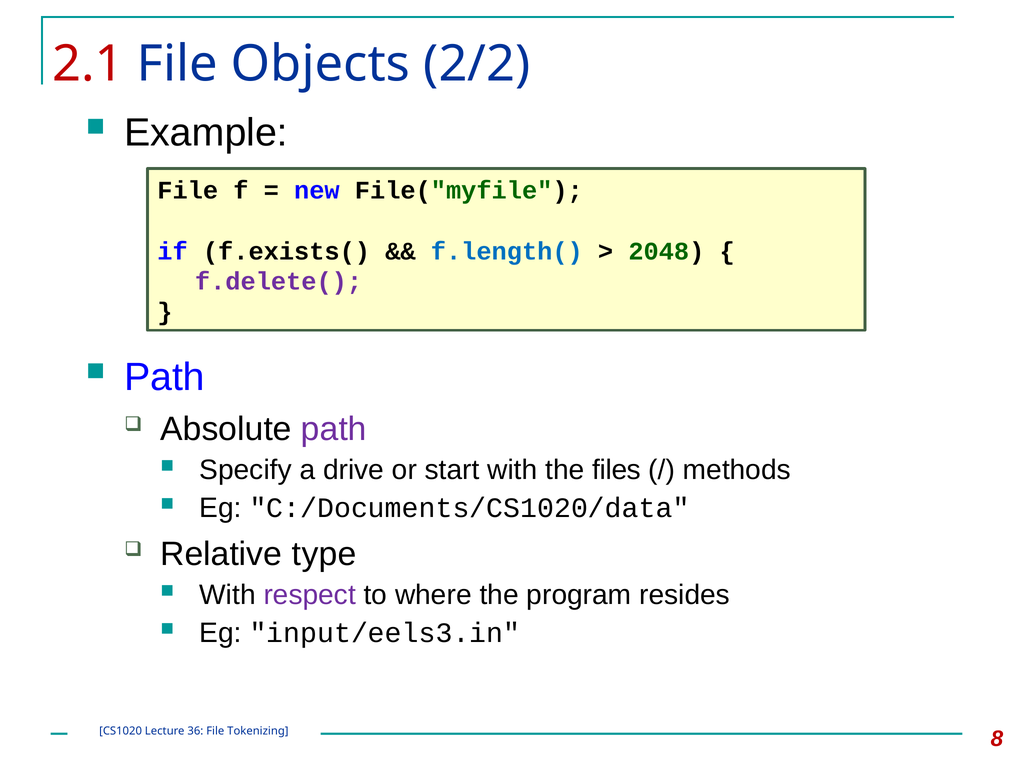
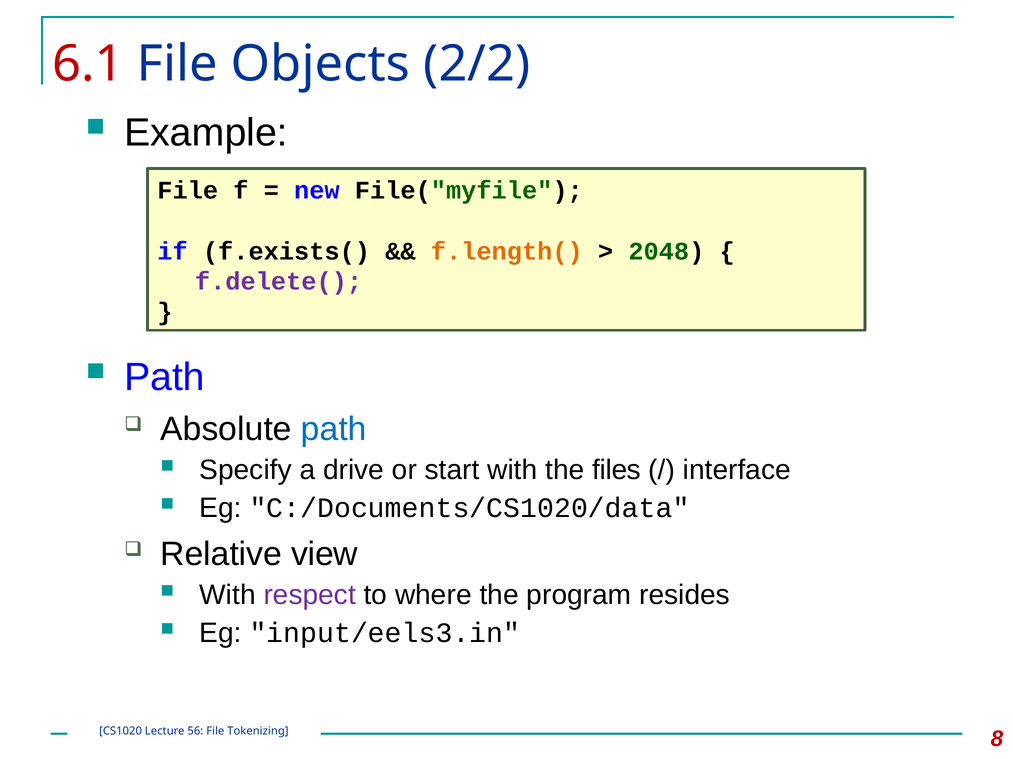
2.1: 2.1 -> 6.1 (88, 64)
f.length( colour: blue -> orange (507, 252)
path colour: purple -> blue (334, 429)
methods: methods -> interface (737, 470)
type: type -> view (325, 554)
36: 36 -> 56 (195, 732)
